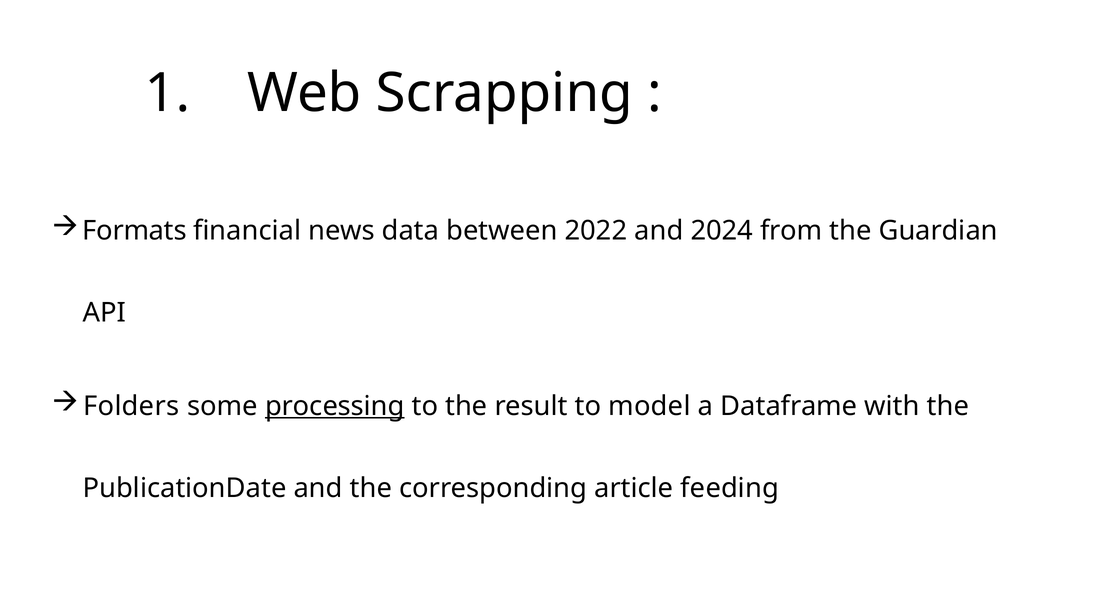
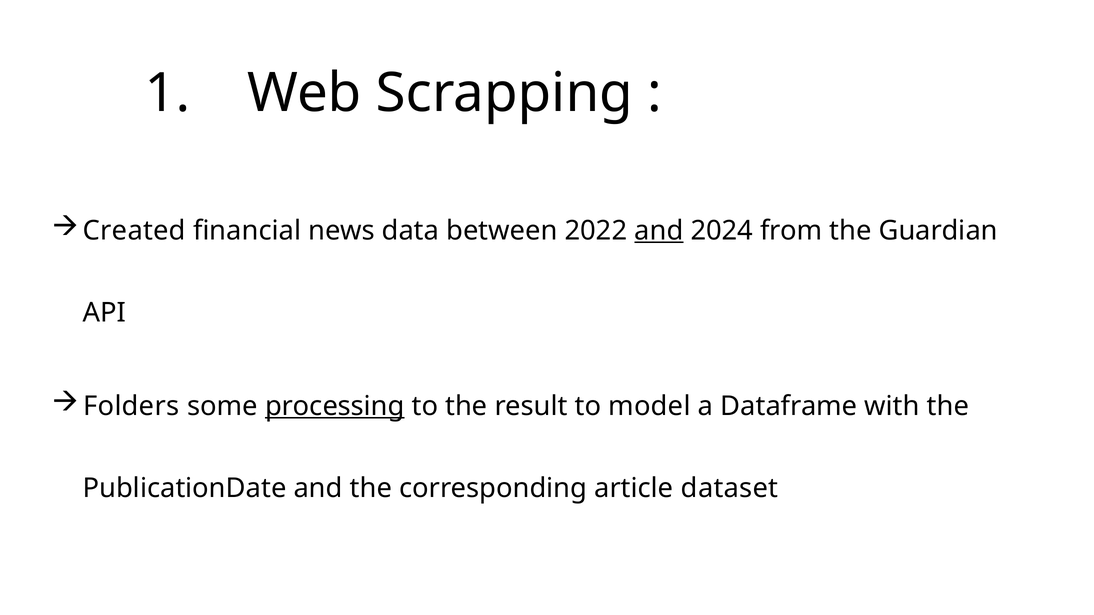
Formats: Formats -> Created (134, 231)
and underline: none -> present (659, 231)
feeding: feeding -> dataset (730, 488)
